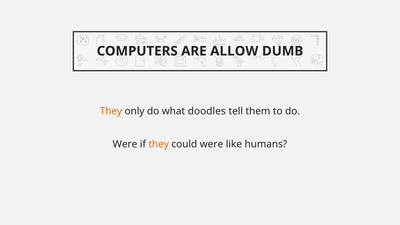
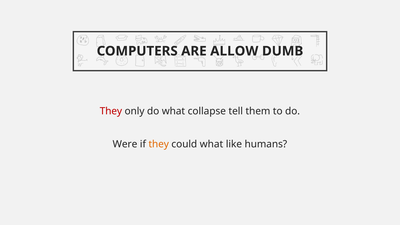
They colour: orange -> red (111, 111)
doodles: doodles -> collapse (207, 111)
could were: were -> what (211, 144)
